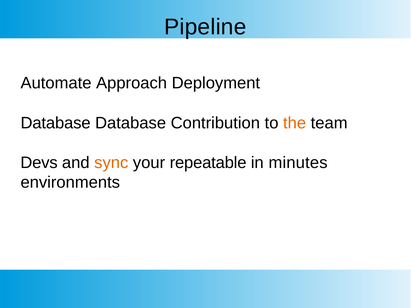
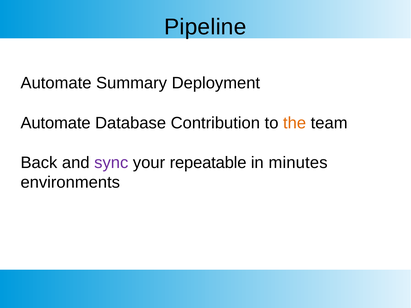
Approach: Approach -> Summary (132, 83)
Database: Database -> Automate (56, 123)
Devs: Devs -> Back (39, 163)
sync colour: orange -> purple (111, 163)
